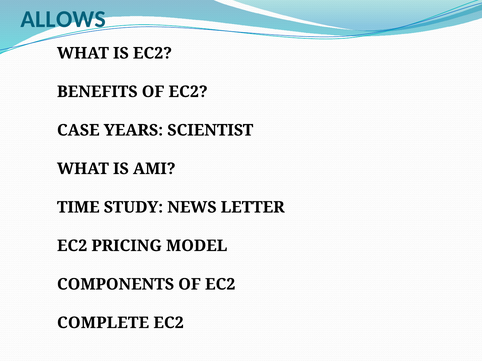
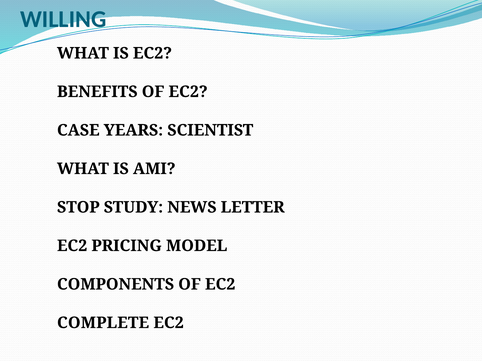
ALLOWS: ALLOWS -> WILLING (63, 19)
TIME: TIME -> STOP (78, 208)
